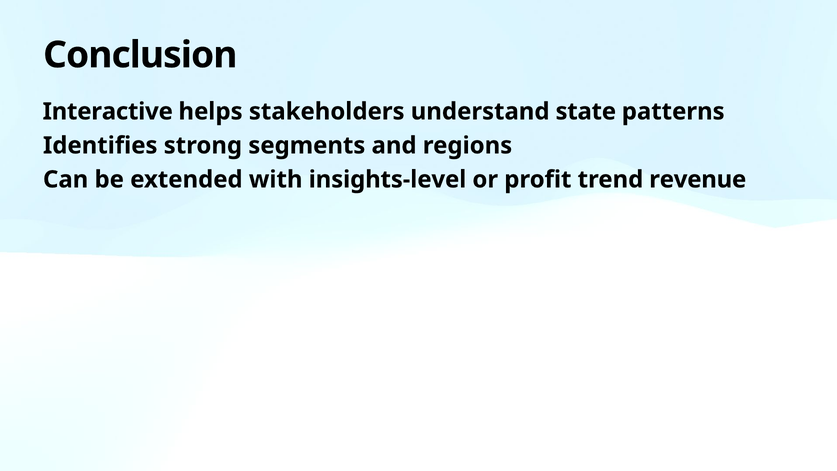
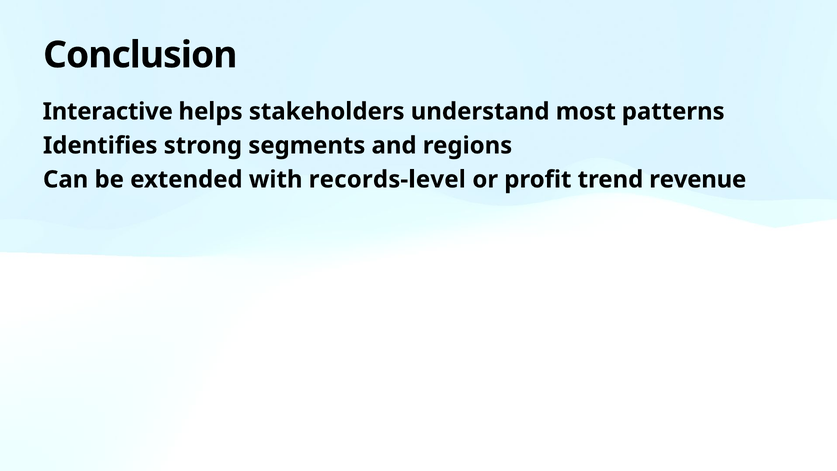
state: state -> most (586, 111)
insights-level: insights-level -> records-level (387, 179)
